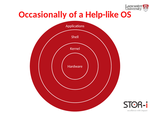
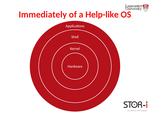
Occasionally: Occasionally -> Immediately (43, 15)
